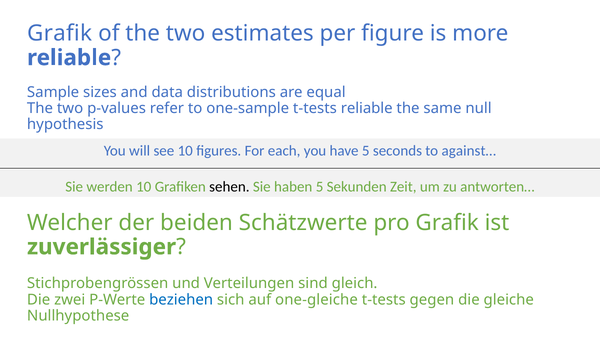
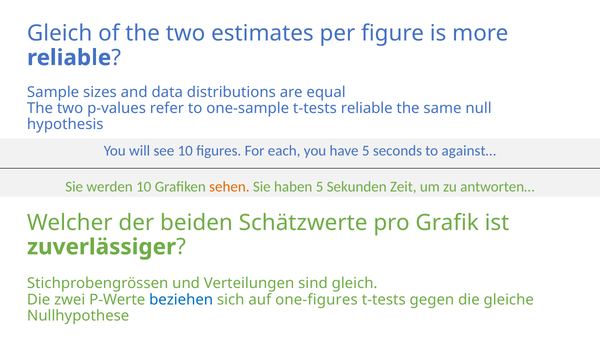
Grafik: Grafik -> Gleich (60, 34)
sehen colour: black -> orange (229, 187)
one-gleiche: one-gleiche -> one-figures (316, 300)
